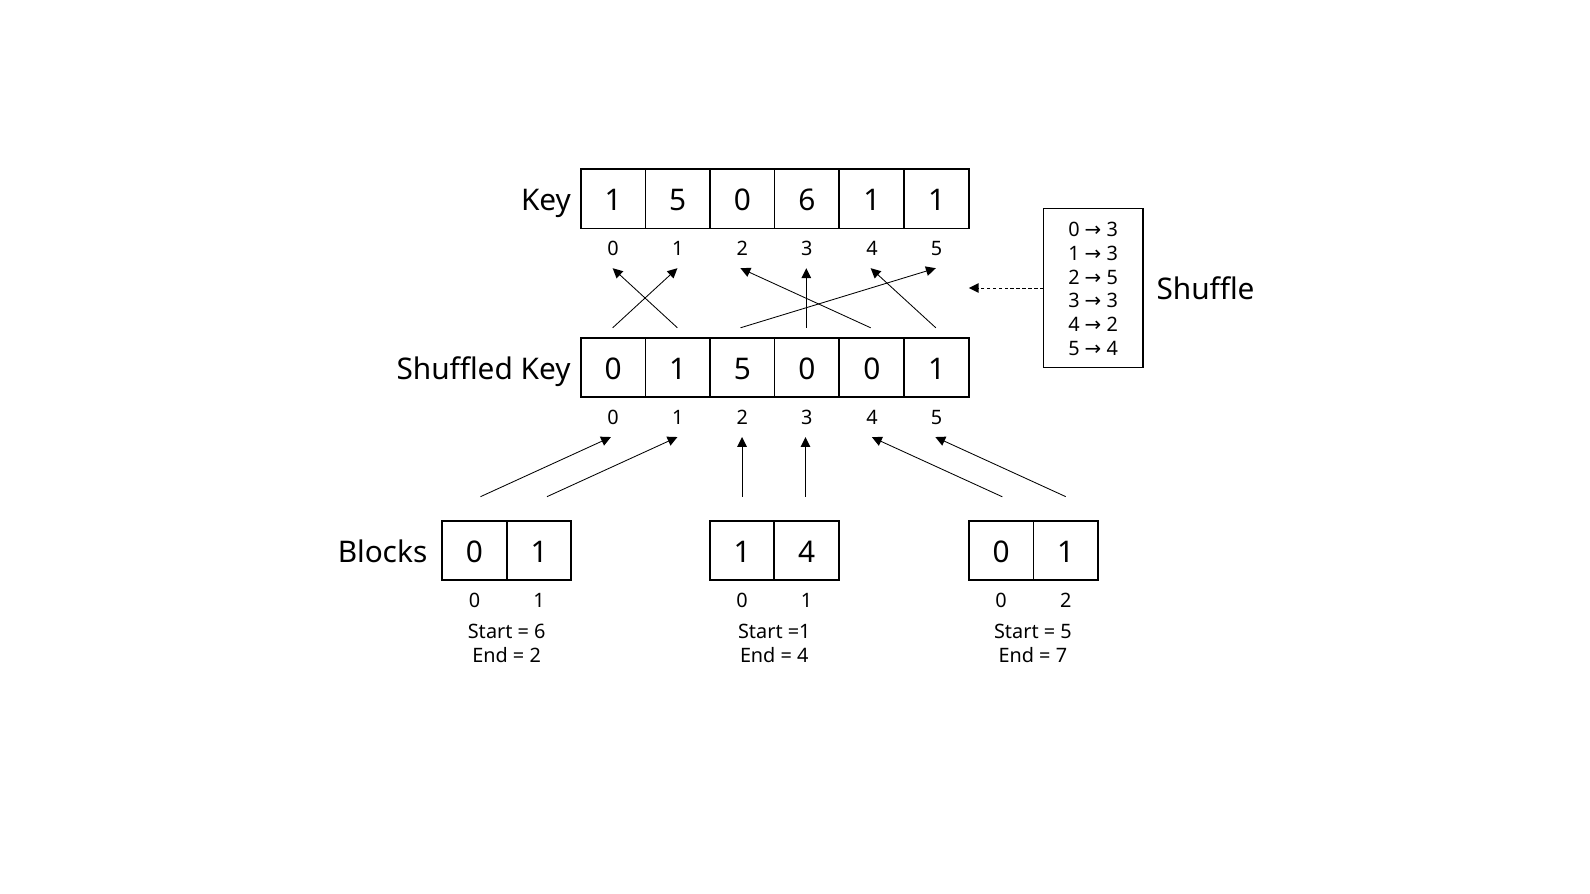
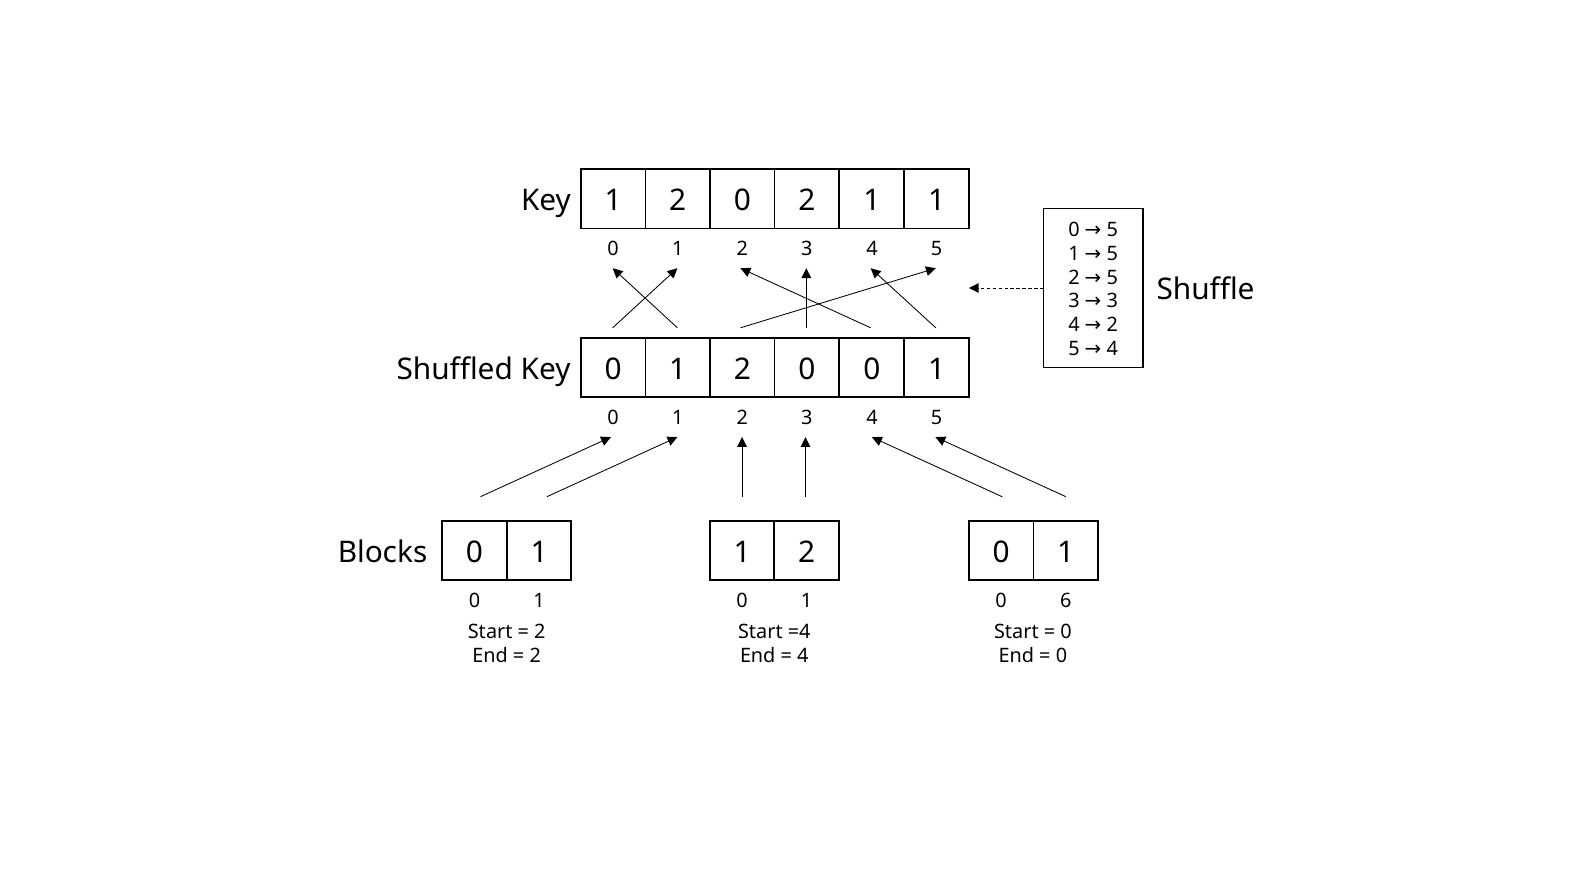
5: 5 -> 2 (678, 201)
0 6: 6 -> 2 (807, 201)
0 3: 3 -> 5 (1112, 230)
1 3: 3 -> 5 (1112, 254)
5: 5 -> 2 (742, 370)
4: 4 -> 2 (807, 553)
0 2: 2 -> 6 (1066, 601)
6: 6 -> 2 (540, 633)
=1: =1 -> =4 (799, 633)
5: 5 -> 0 (1066, 633)
7: 7 -> 0 (1061, 656)
